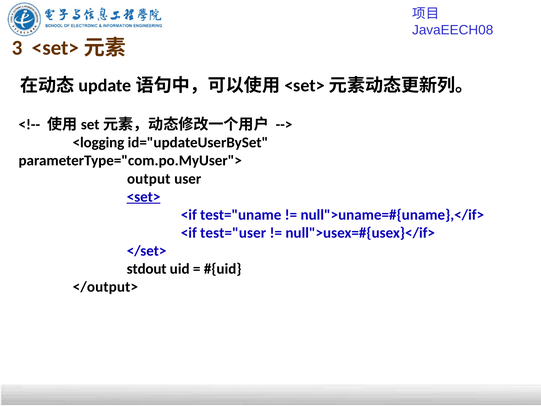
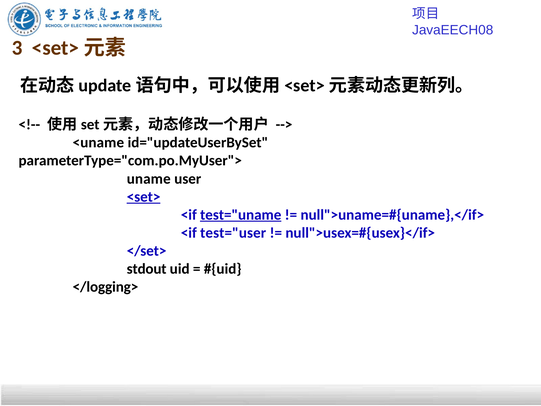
<logging: <logging -> <uname (98, 143)
output: output -> uname (149, 179)
test="uname underline: none -> present (241, 215)
</output>: </output> -> </logging> (105, 287)
